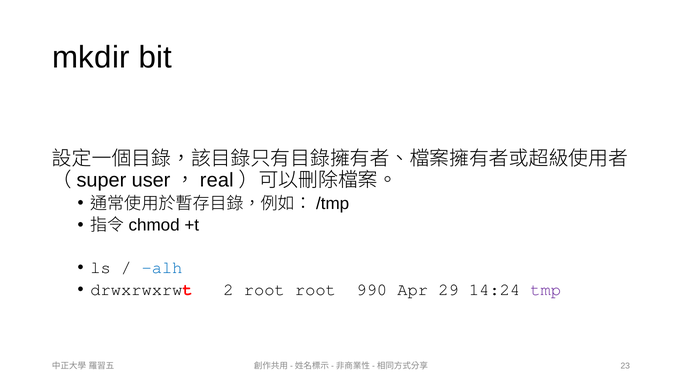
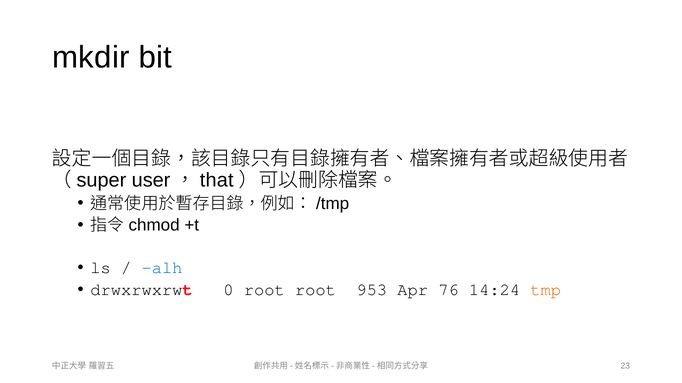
real: real -> that (217, 180)
2: 2 -> 0 (228, 290)
990: 990 -> 953 (372, 290)
29: 29 -> 76 (449, 290)
tmp colour: purple -> orange (546, 290)
